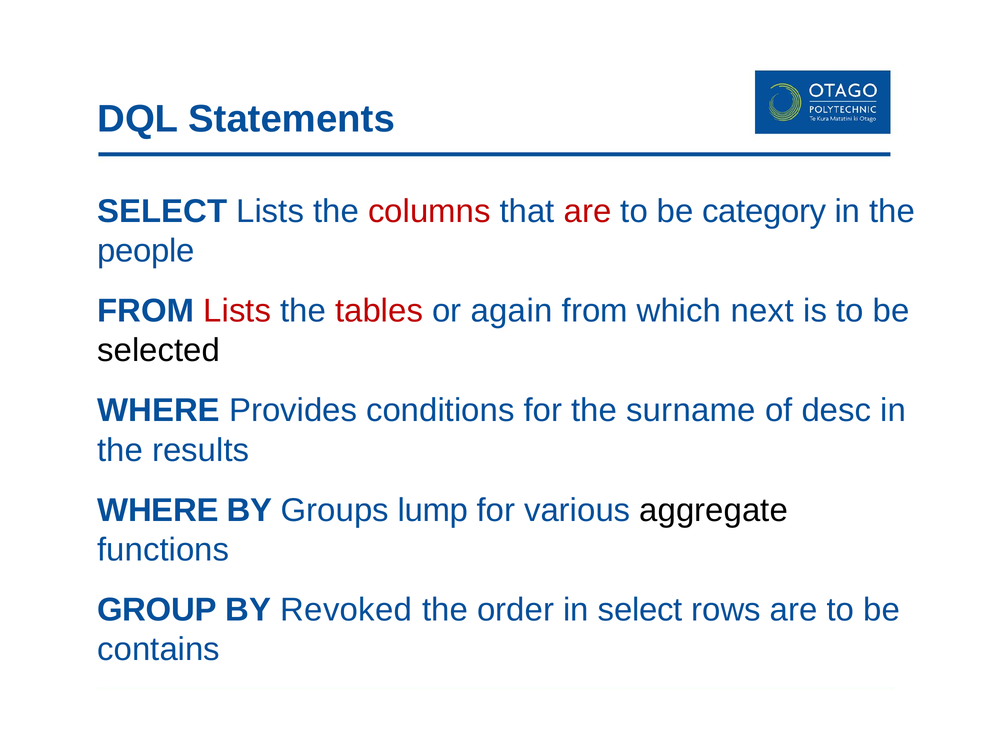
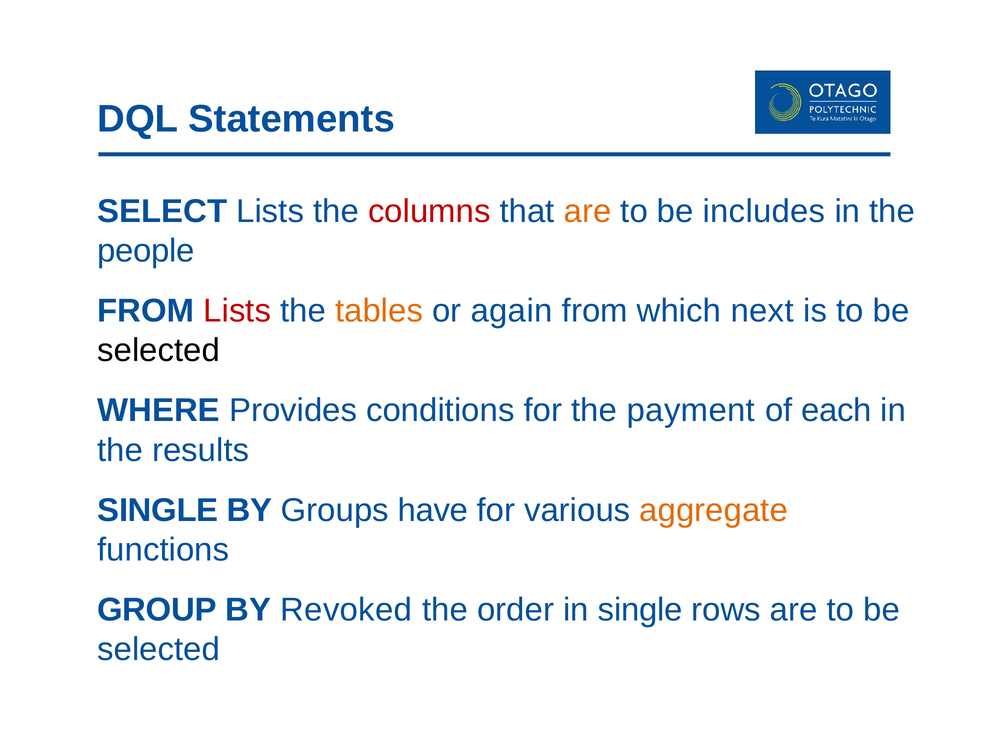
are colour: red -> orange (588, 211)
category: category -> includes (764, 211)
tables colour: red -> orange (379, 311)
surname: surname -> payment (691, 411)
desc: desc -> each (837, 411)
WHERE: WHERE -> SINGLE (158, 510)
lump: lump -> have (433, 510)
aggregate colour: black -> orange (714, 510)
in select: select -> single (640, 610)
contains: contains -> selected (159, 649)
